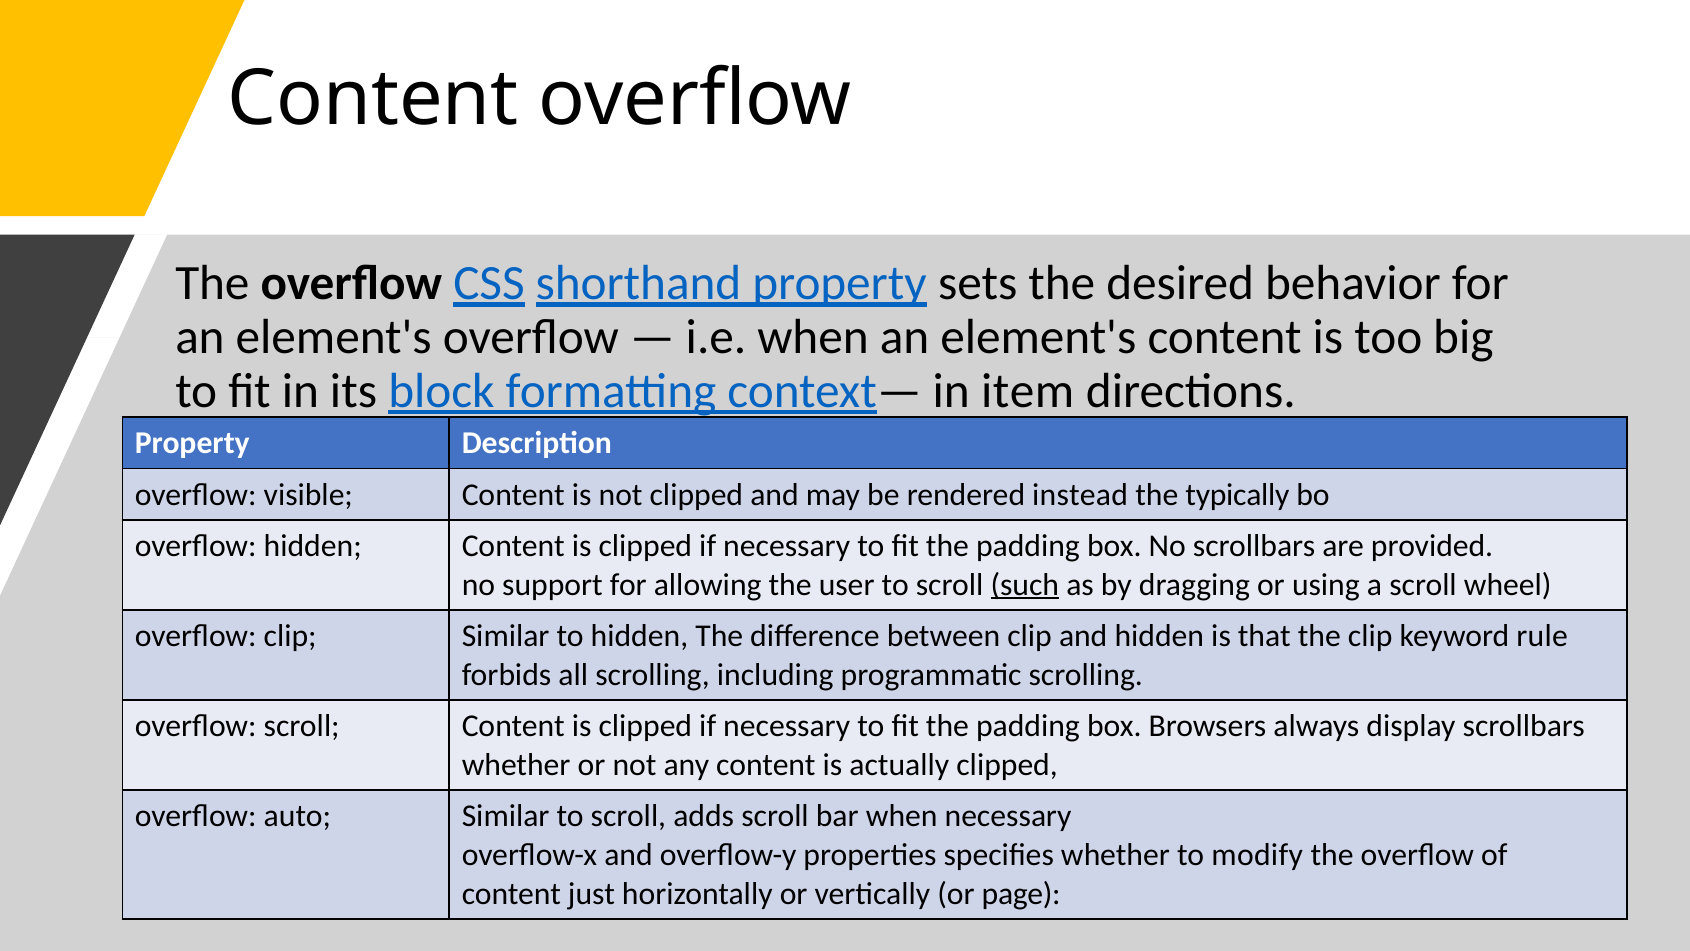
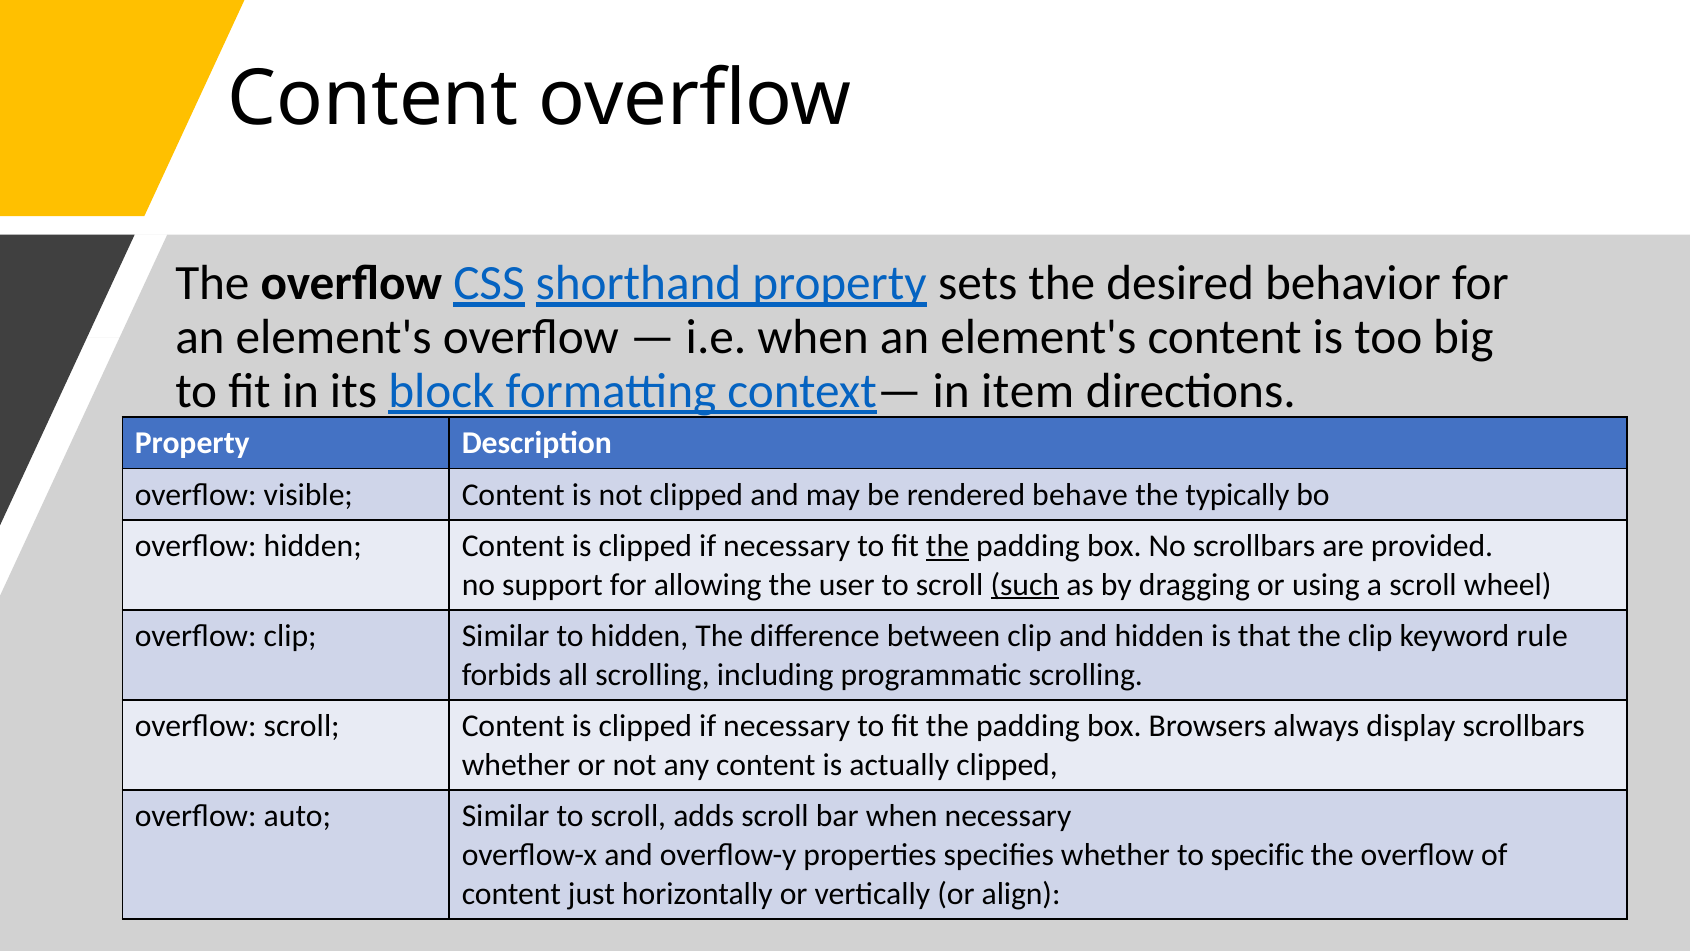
instead: instead -> behave (1080, 494)
the underline: none -> present (947, 546)
modify: modify -> specific (1257, 855)
page: page -> align (1021, 893)
